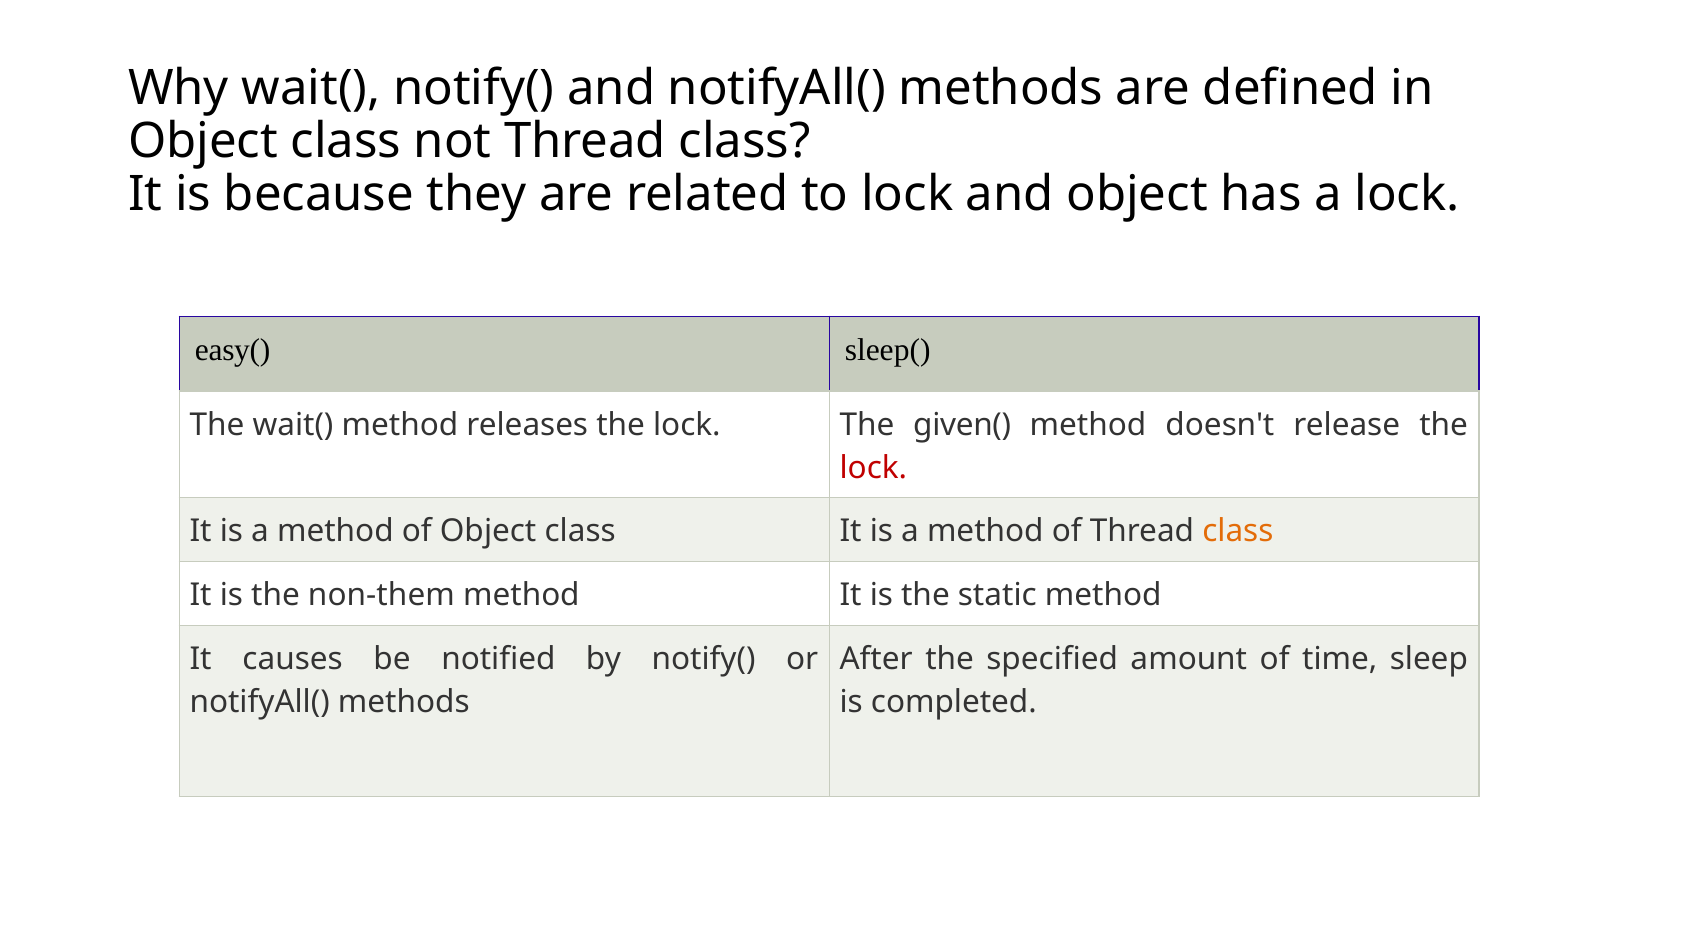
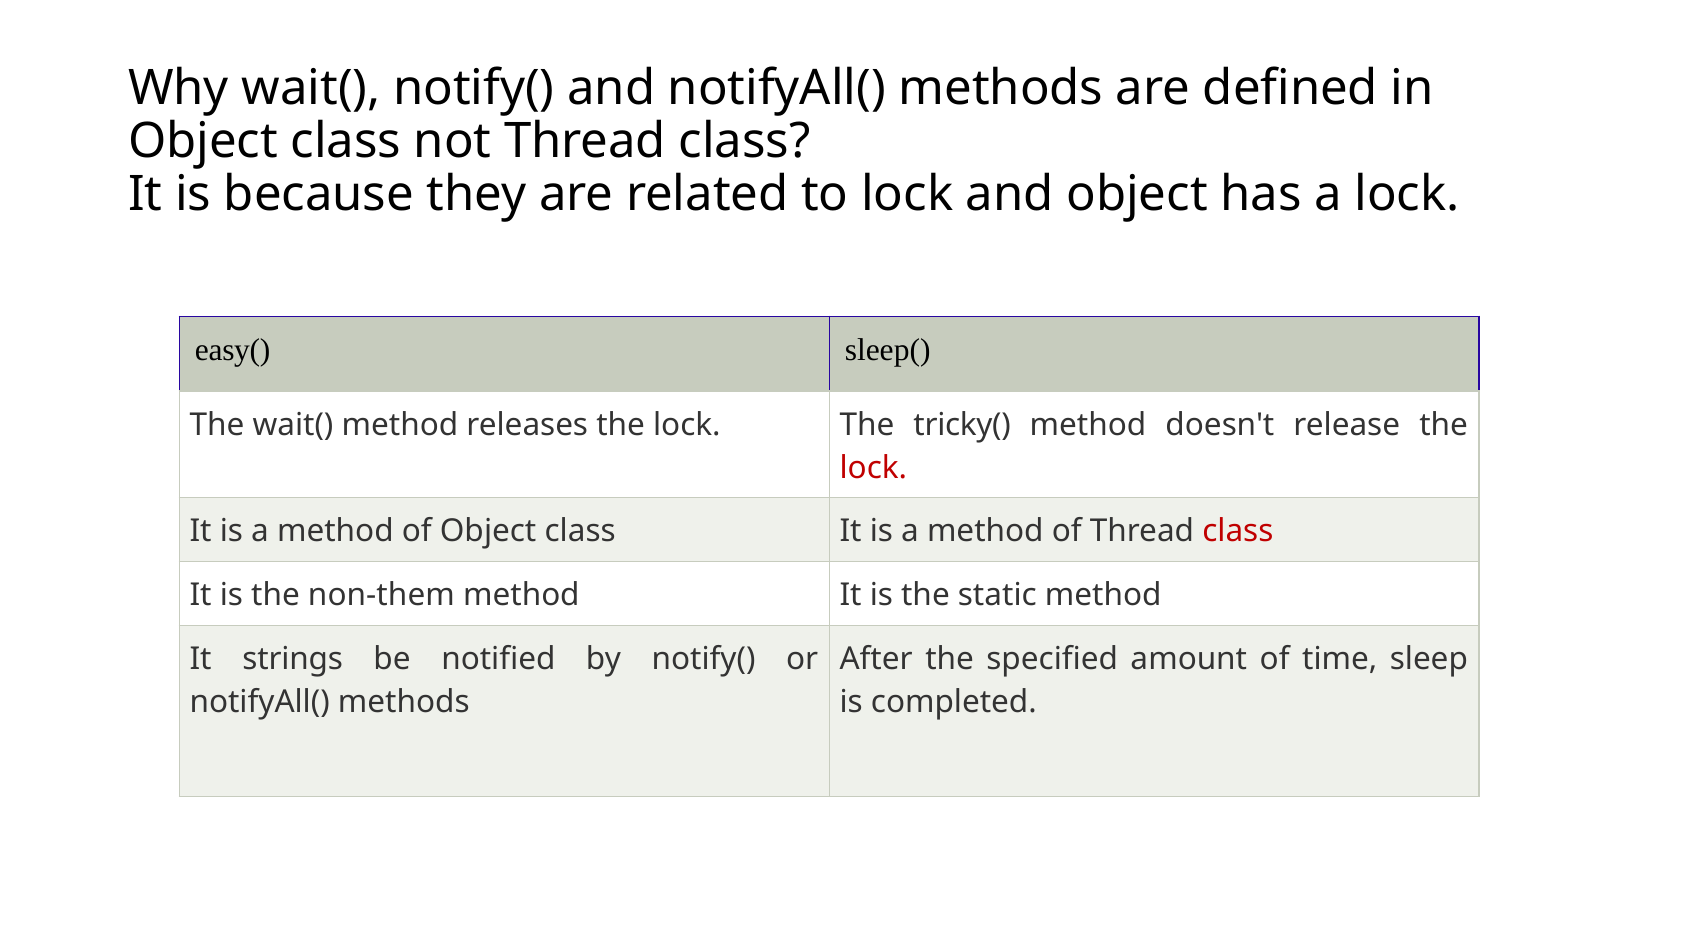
given(: given( -> tricky( (962, 425)
class colour: orange -> red (1238, 532)
causes: causes -> strings (293, 659)
